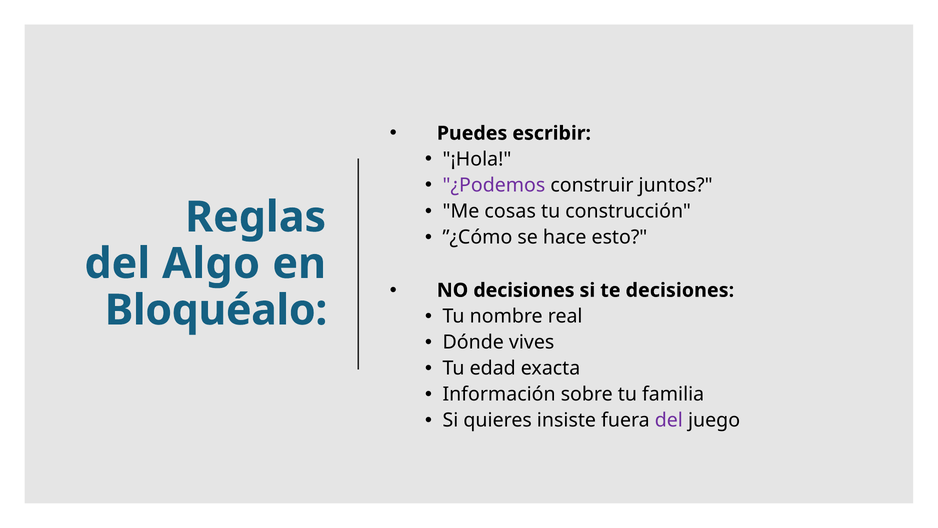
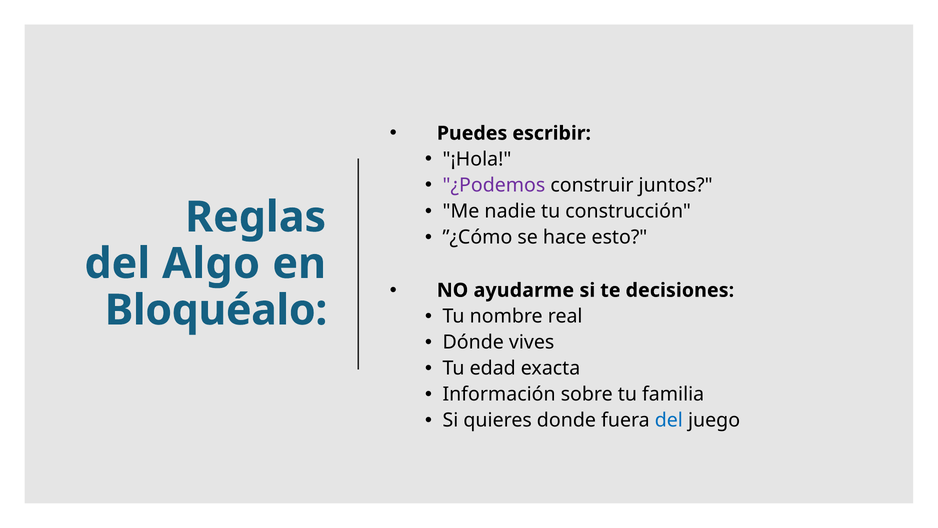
cosas: cosas -> nadie (510, 211)
NO decisiones: decisiones -> ayudarme (524, 290)
insiste: insiste -> donde (566, 420)
del colour: purple -> blue (669, 420)
